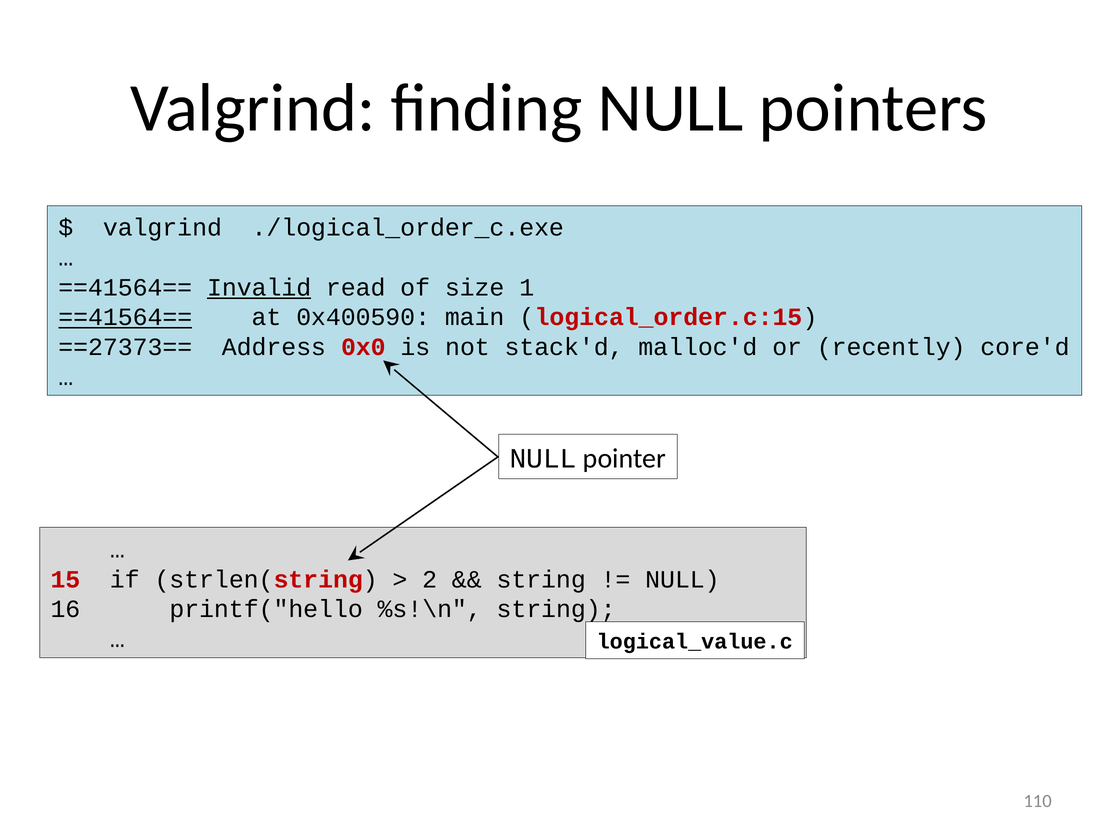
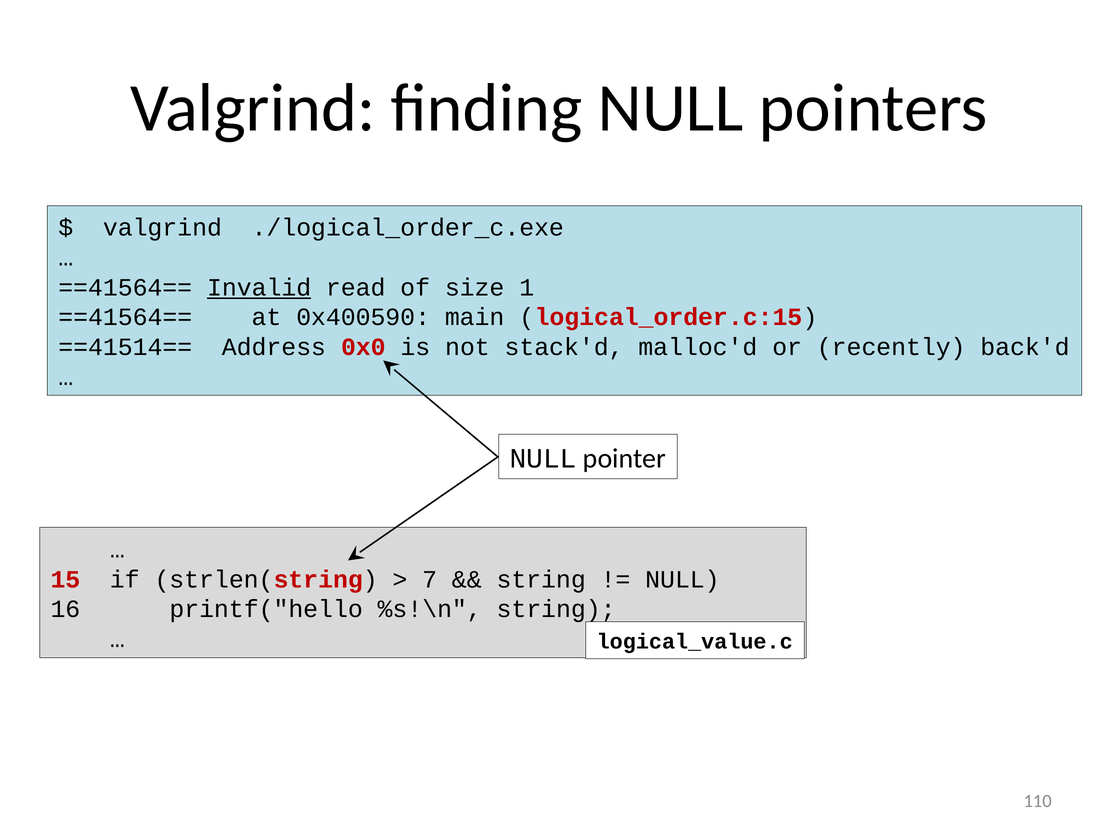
==41564== underline: present -> none (125, 317)
==27373==: ==27373== -> ==41514== (125, 347)
core'd: core'd -> back'd (1025, 347)
2: 2 -> 7 (430, 580)
